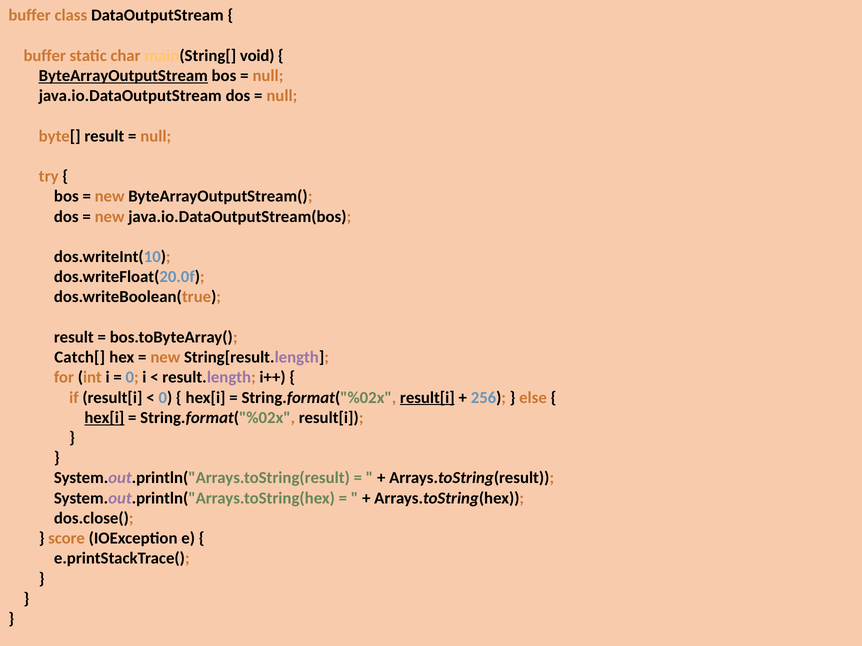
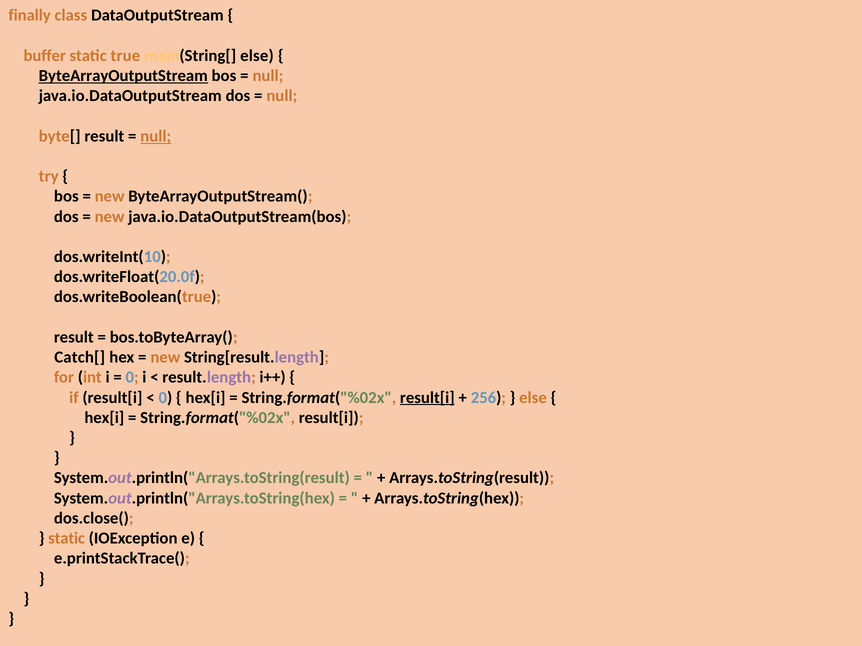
buffer: buffer -> finally (30, 15)
char: char -> true (125, 56)
main(String[ void: void -> else (257, 56)
null underline: none -> present (156, 136)
hex[i underline: present -> none (104, 418)
score: score -> static (67, 539)
